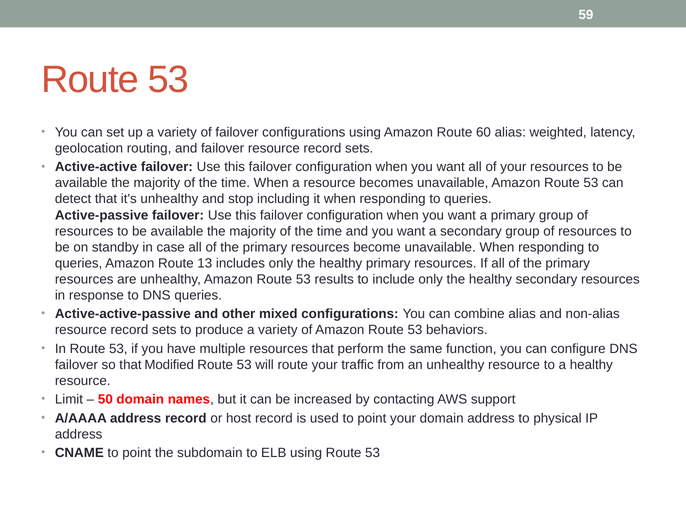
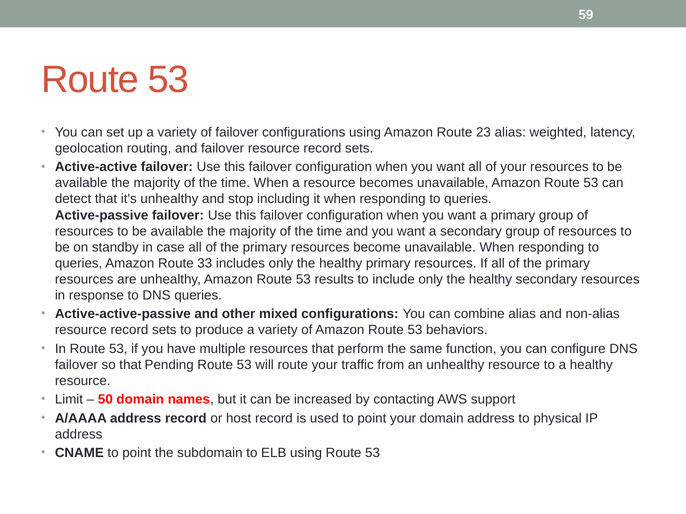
60: 60 -> 23 (483, 132)
13: 13 -> 33 (205, 263)
Modified: Modified -> Pending (169, 365)
